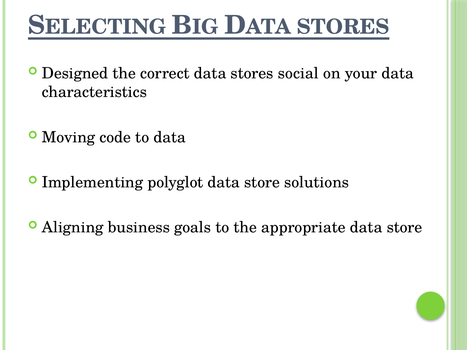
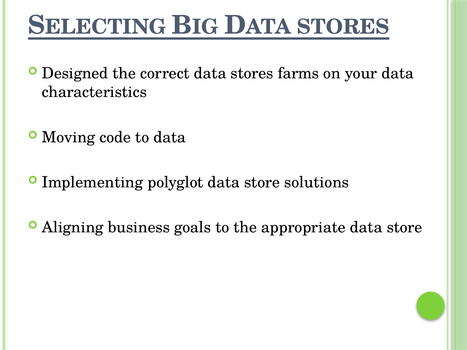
social: social -> farms (298, 73)
